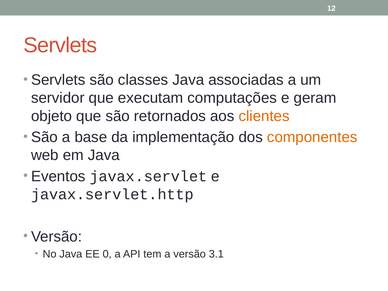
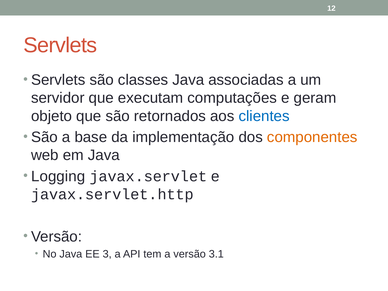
clientes colour: orange -> blue (264, 116)
Eventos: Eventos -> Logging (58, 176)
0: 0 -> 3 (107, 254)
